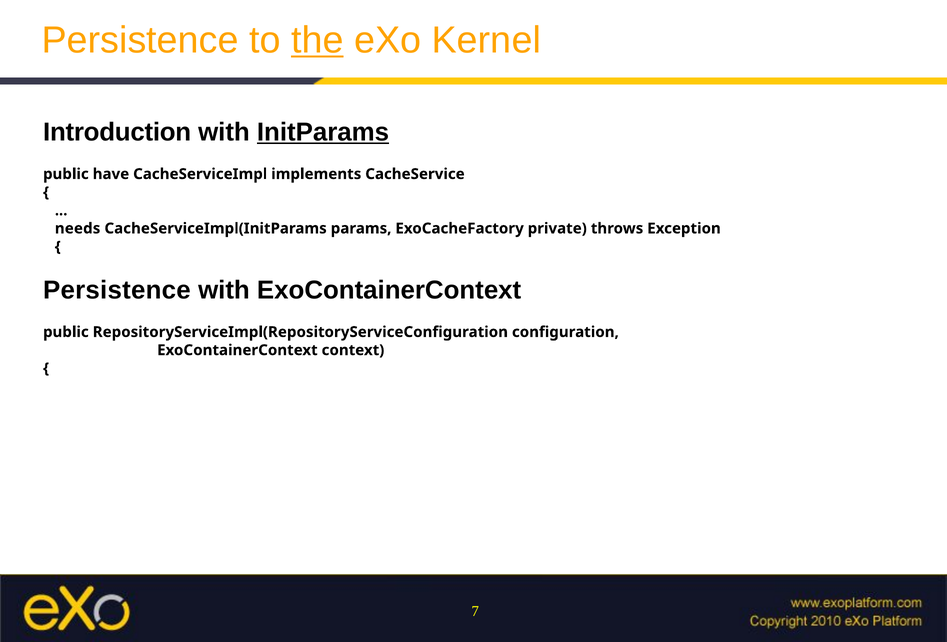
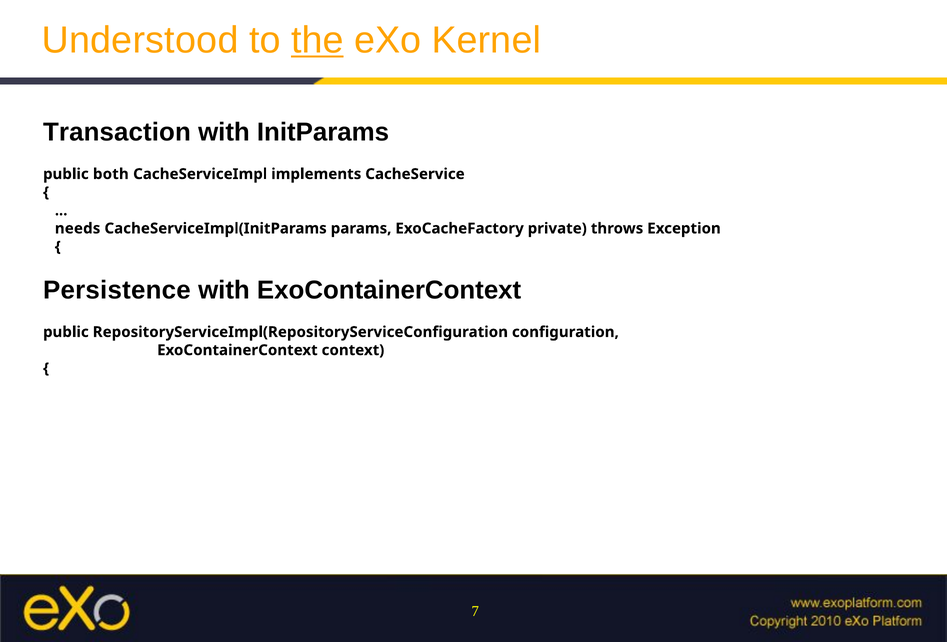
Persistence: Persistence -> Understood (140, 40)
Introduction: Introduction -> Transaction (117, 132)
InitParams underline: present -> none (323, 132)
have: have -> both (111, 174)
